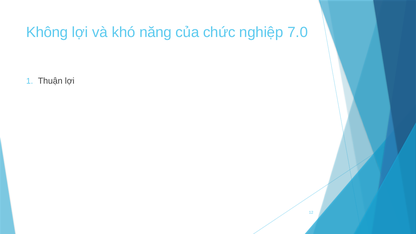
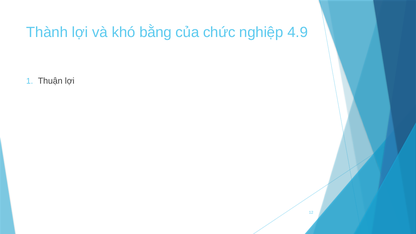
Không: Không -> Thành (47, 32)
năng: năng -> bằng (156, 32)
7.0: 7.0 -> 4.9 (298, 32)
